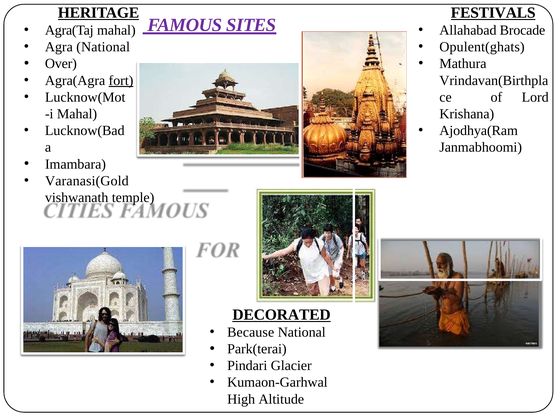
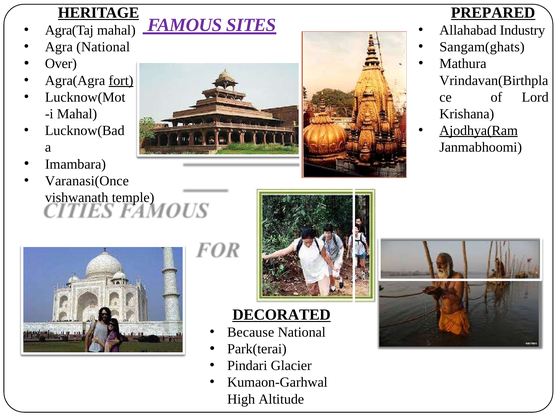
FESTIVALS: FESTIVALS -> PREPARED (493, 13)
Brocade: Brocade -> Industry (522, 30)
Opulent(ghats: Opulent(ghats -> Sangam(ghats (482, 47)
Ajodhya(Ram underline: none -> present (479, 131)
Varanasi(Gold: Varanasi(Gold -> Varanasi(Once (87, 181)
